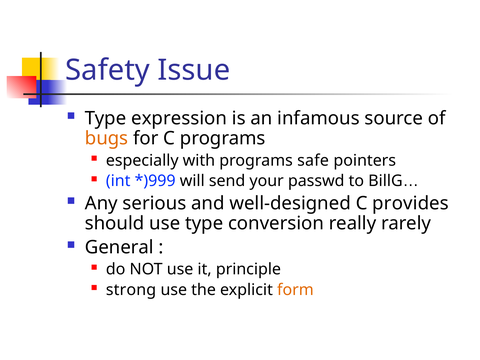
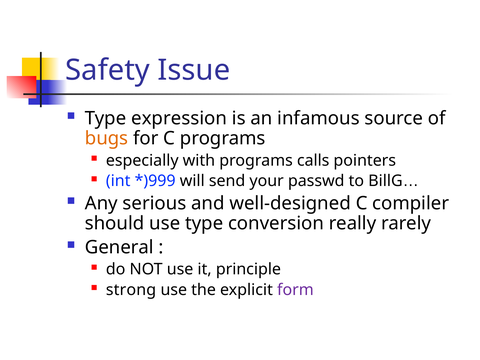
safe: safe -> calls (313, 160)
provides: provides -> compiler (411, 203)
form colour: orange -> purple (295, 290)
